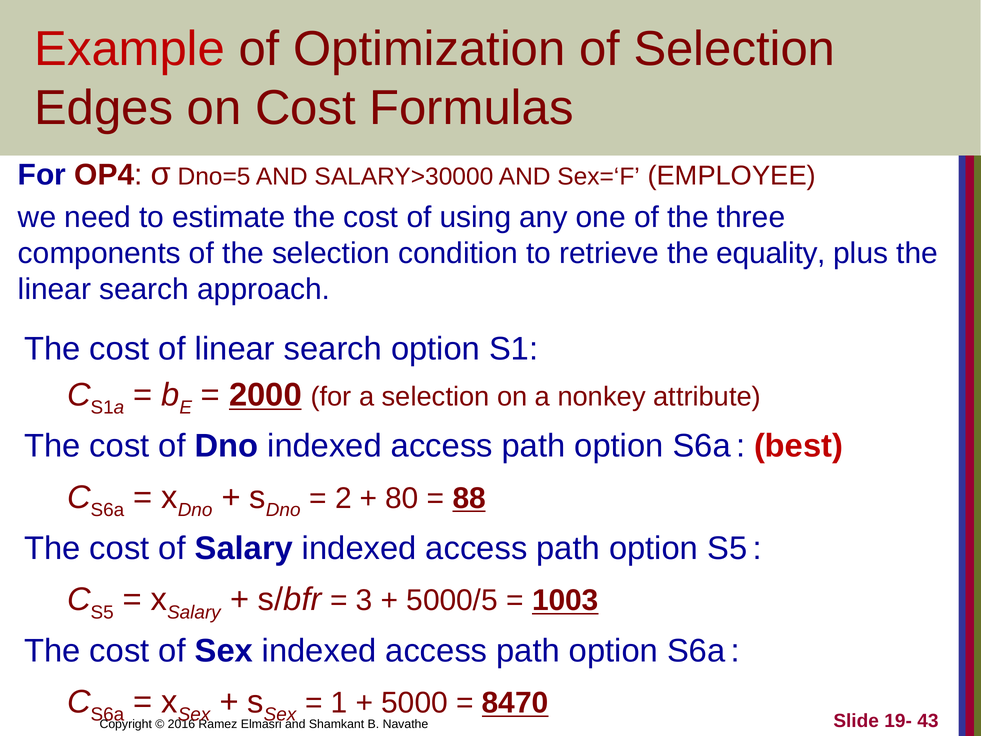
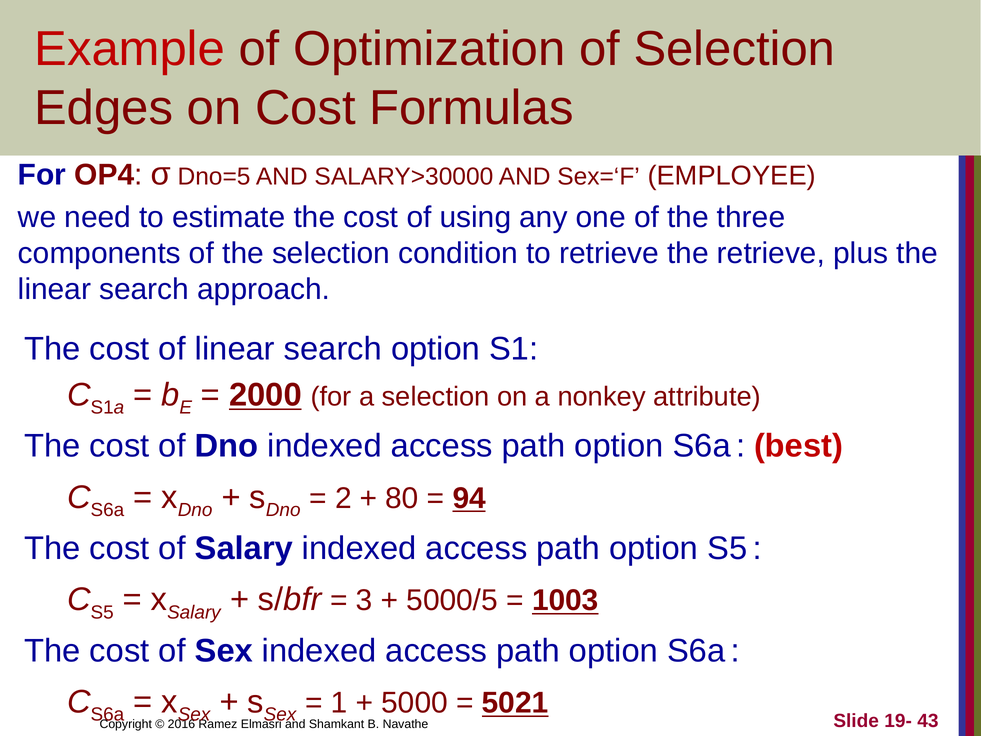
the equality: equality -> retrieve (771, 253)
88: 88 -> 94 (469, 498)
8470: 8470 -> 5021 (515, 703)
